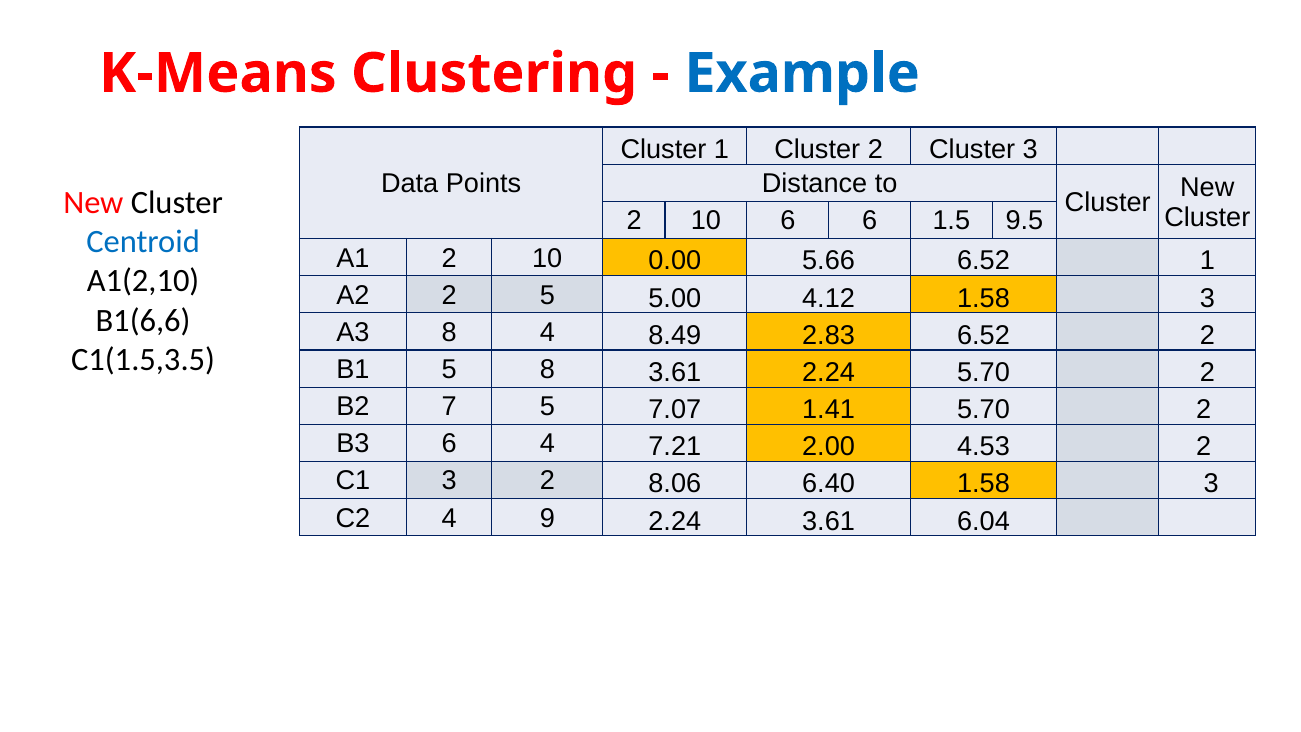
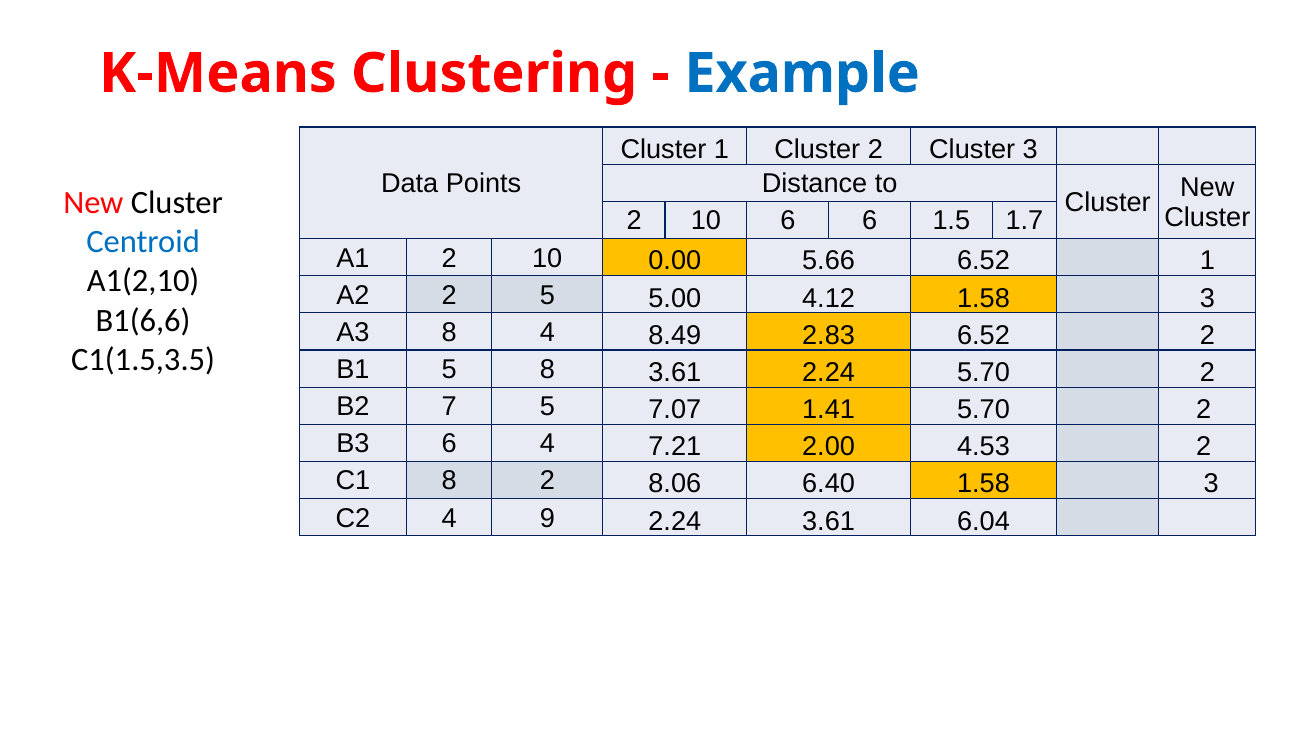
9.5: 9.5 -> 1.7 (1024, 221)
C1 3: 3 -> 8 (449, 481)
